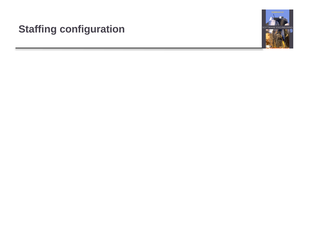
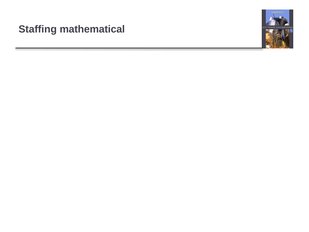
configuration: configuration -> mathematical (92, 29)
